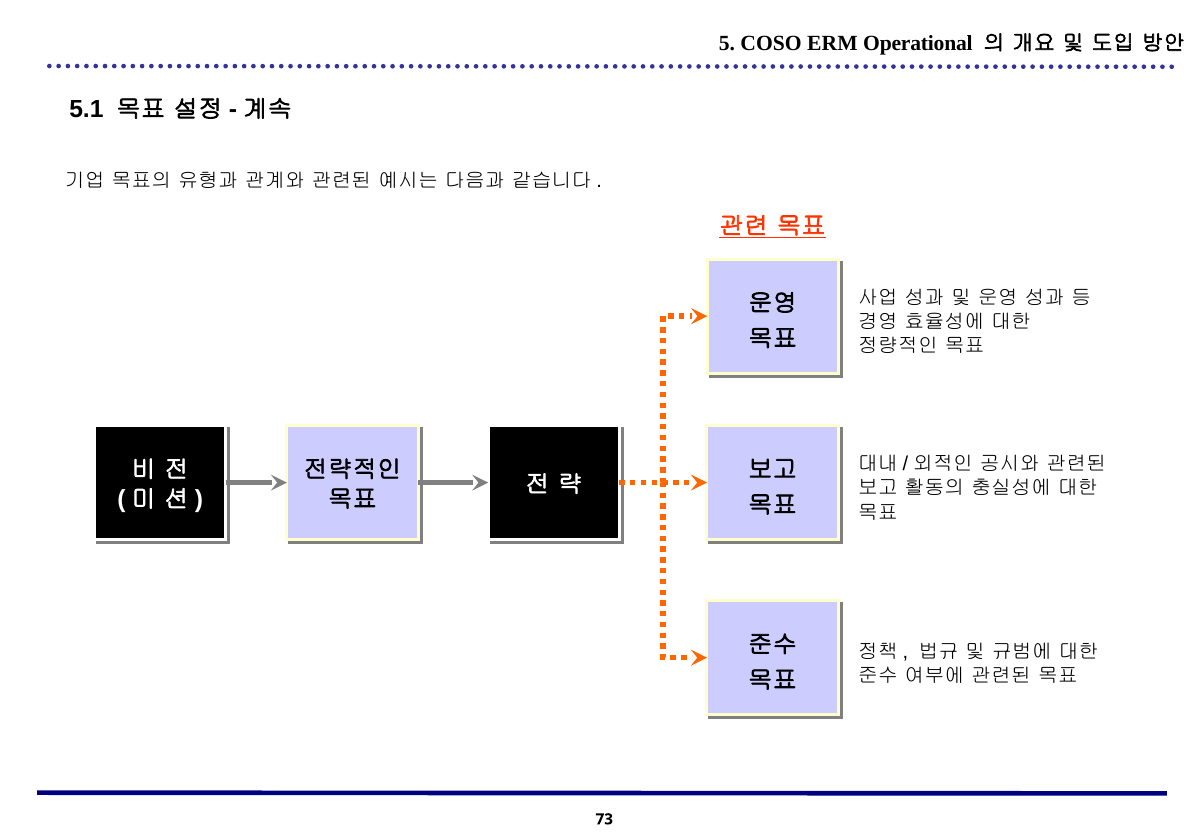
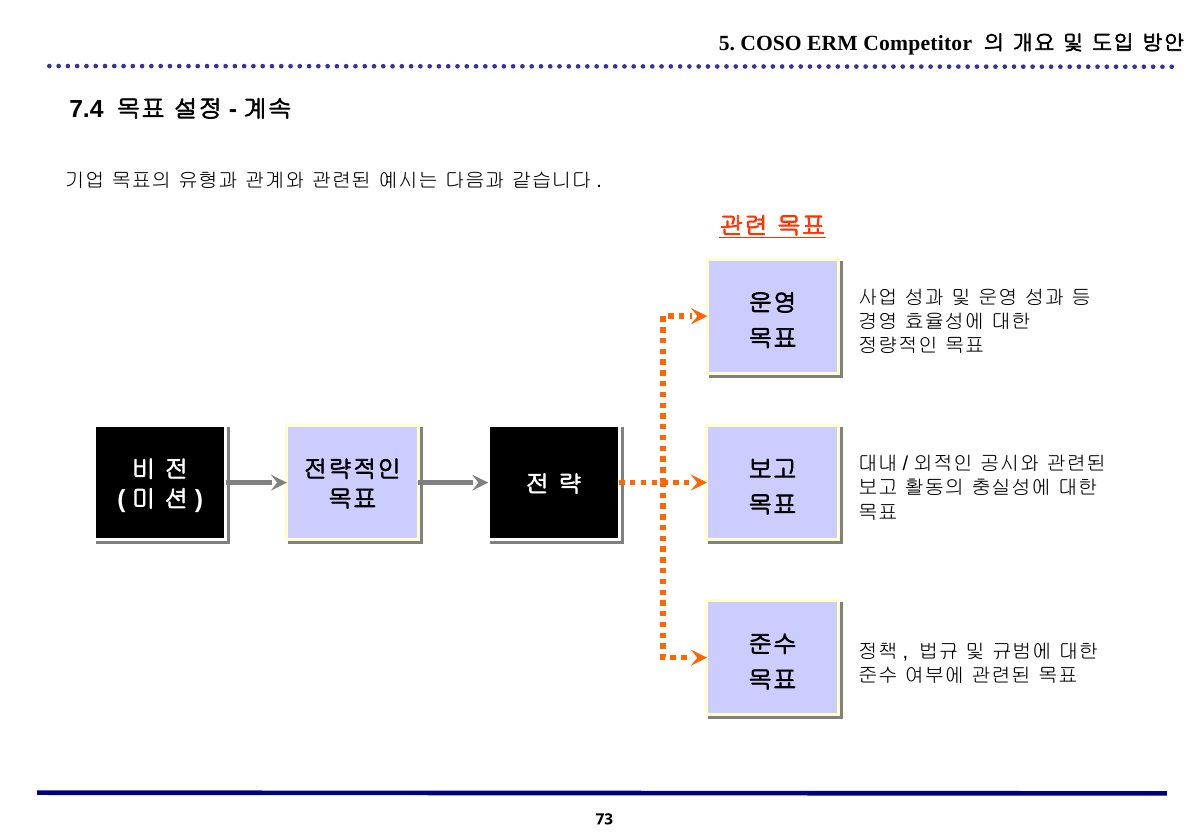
Operational: Operational -> Competitor (918, 43)
5.1: 5.1 -> 7.4 (86, 109)
